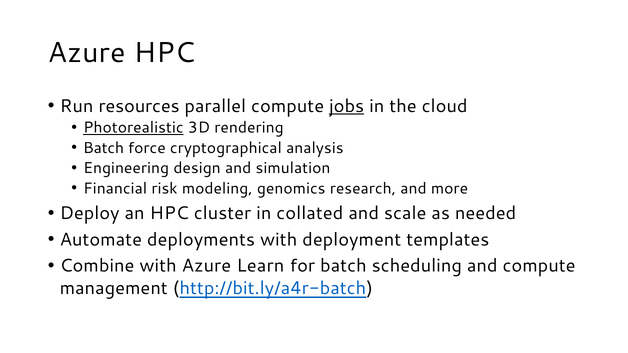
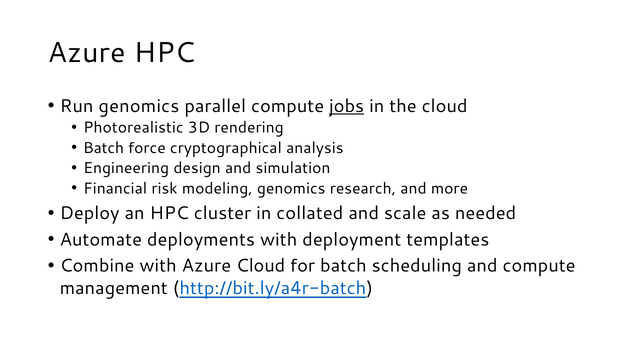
Run resources: resources -> genomics (139, 106)
Photorealistic underline: present -> none (133, 128)
Azure Learn: Learn -> Cloud (261, 266)
